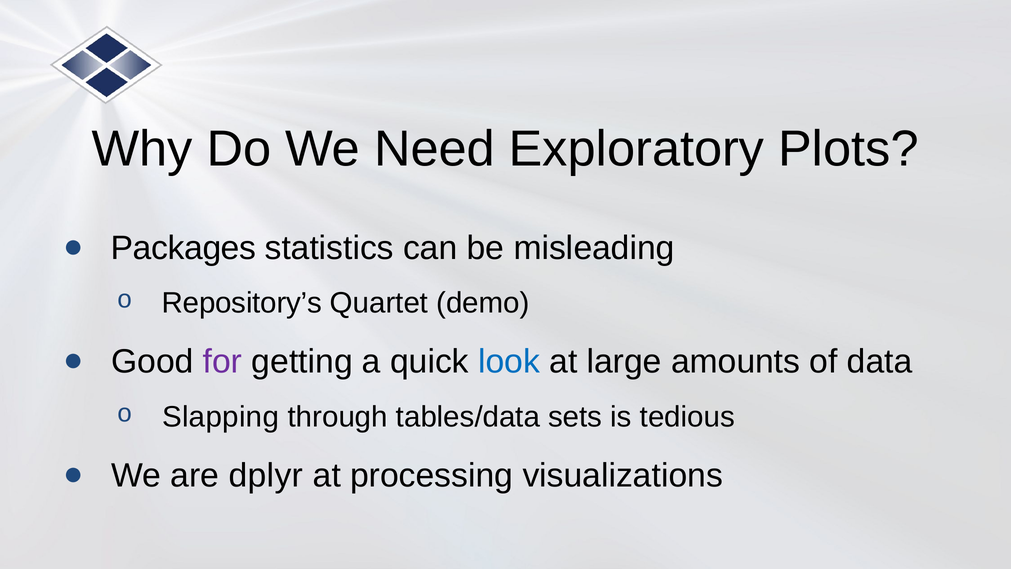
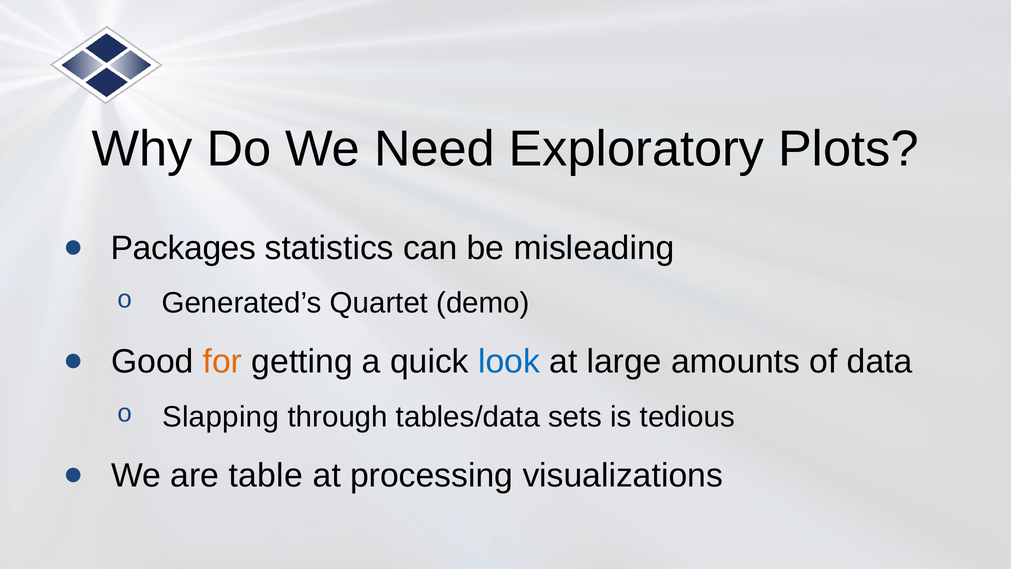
Repository’s: Repository’s -> Generated’s (242, 303)
for colour: purple -> orange (223, 361)
dplyr: dplyr -> table (266, 475)
